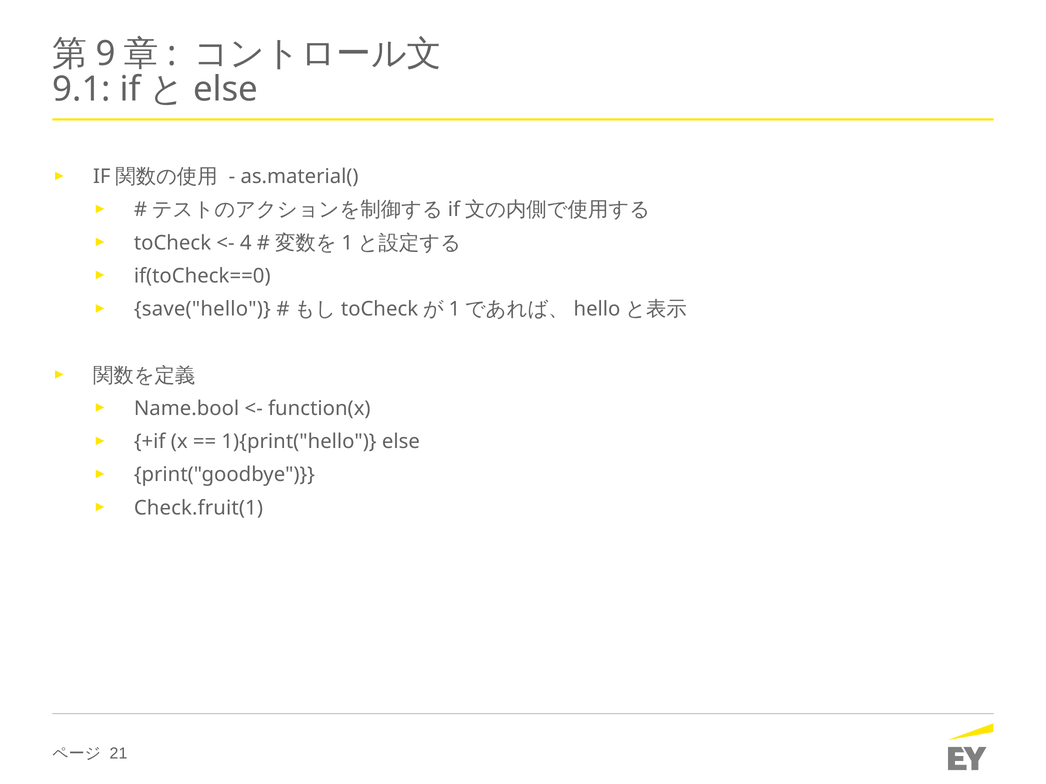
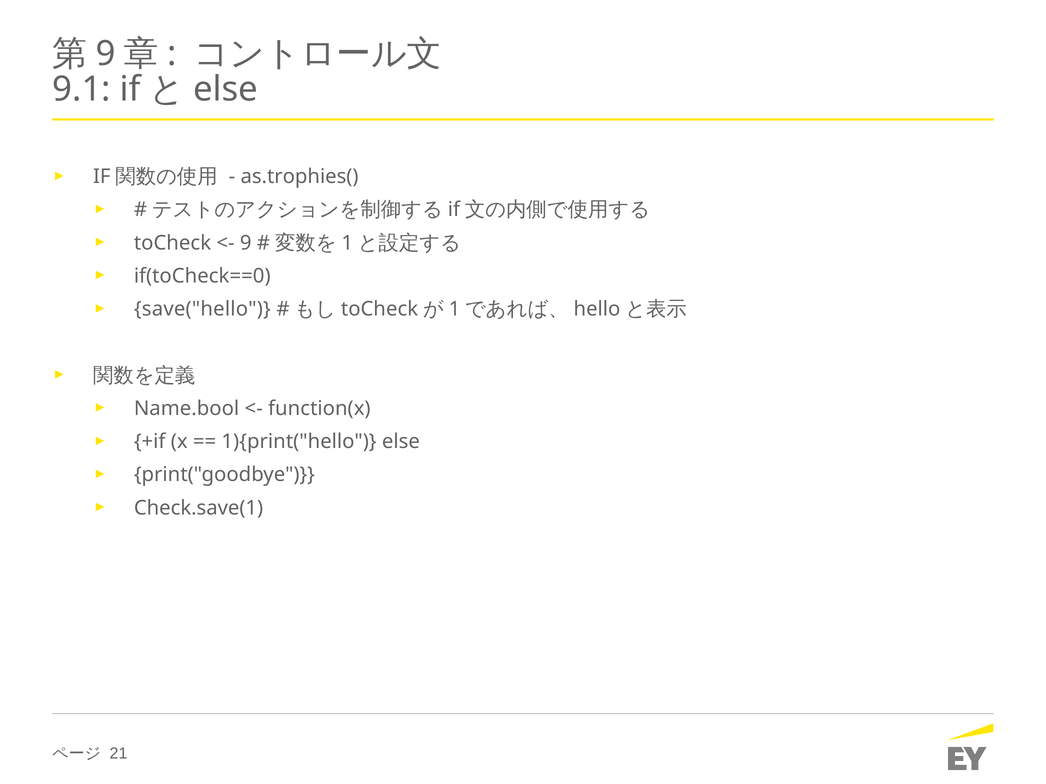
as.material(: as.material( -> as.trophies( (300, 177)
4: 4 -> 9 (246, 243)
Check.fruit(1: Check.fruit(1 -> Check.save(1 (199, 508)
